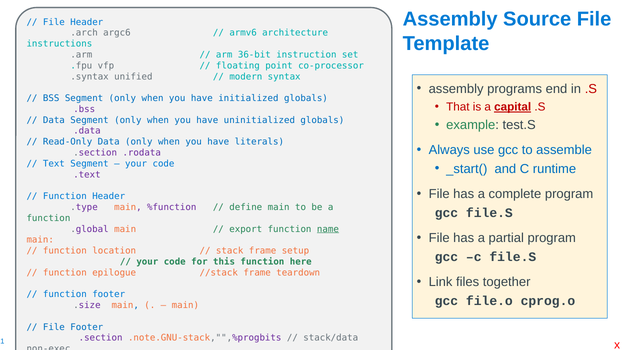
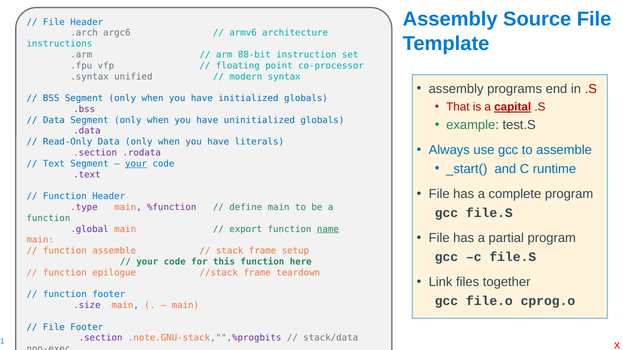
36-bit: 36-bit -> 88-bit (254, 55)
your underline: none -> present (136, 164)
function location: location -> assemble (114, 251)
